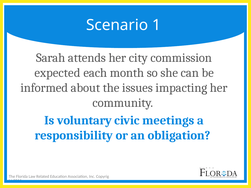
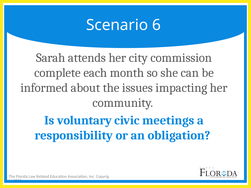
1: 1 -> 6 (156, 25)
expected: expected -> complete (57, 73)
